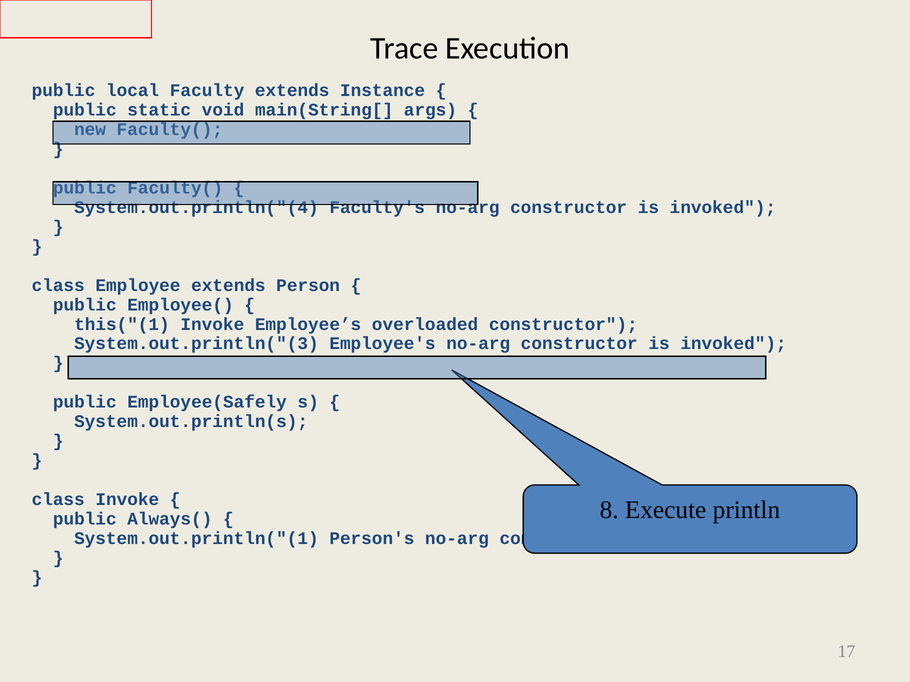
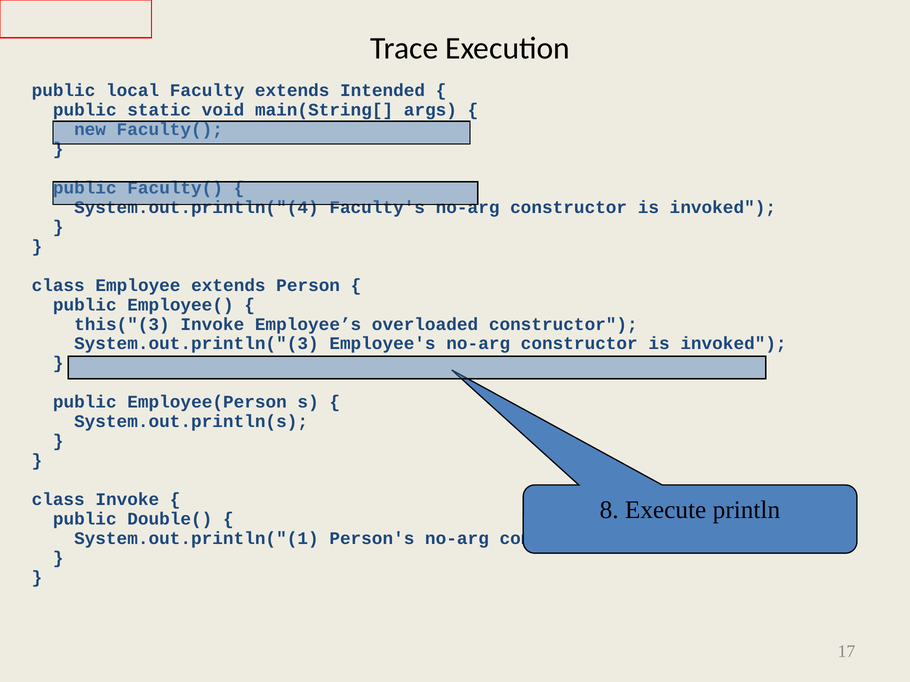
Instance: Instance -> Intended (383, 91)
this("(1: this("(1 -> this("(3 (122, 324)
Employee(Safely: Employee(Safely -> Employee(Person (207, 402)
Always(: Always( -> Double( (170, 519)
